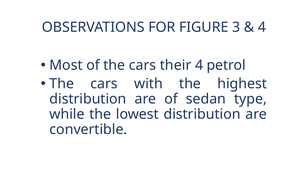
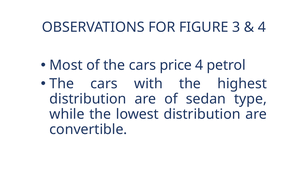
their: their -> price (176, 65)
